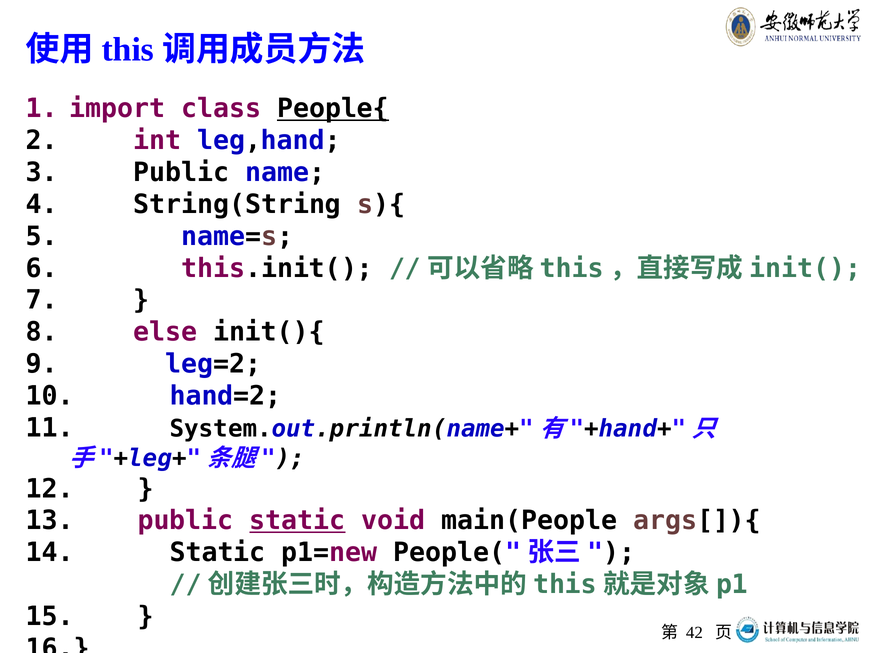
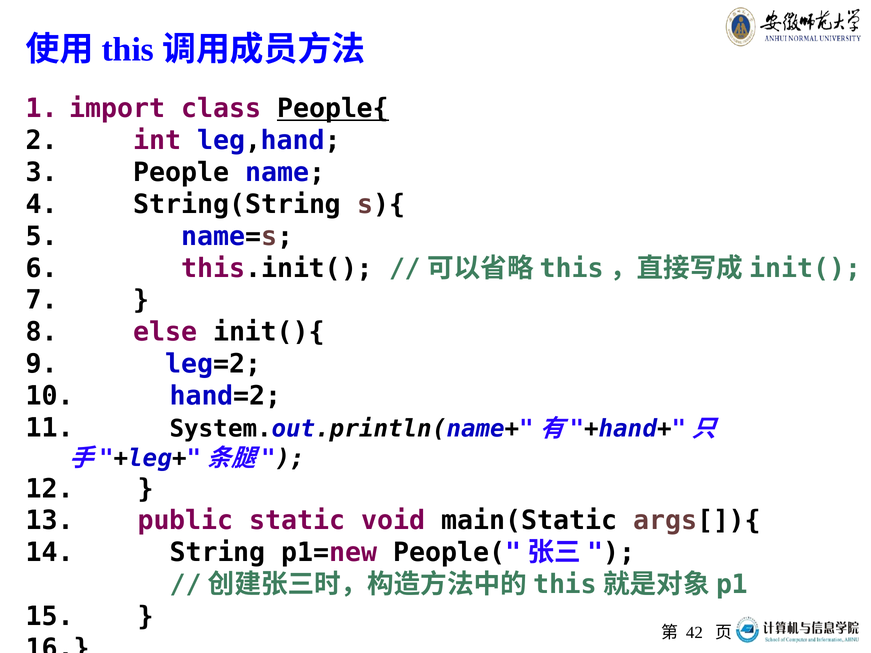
Public: Public -> People (181, 173)
static underline: present -> none (297, 521)
main(People: main(People -> main(Static (529, 521)
Static: Static -> String (218, 553)
